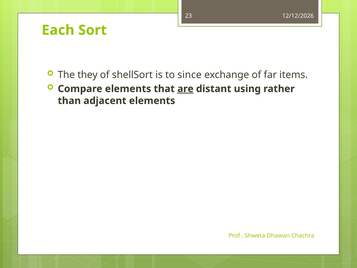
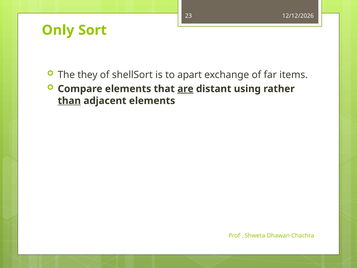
Each: Each -> Only (58, 30)
since: since -> apart (190, 75)
than underline: none -> present (69, 101)
